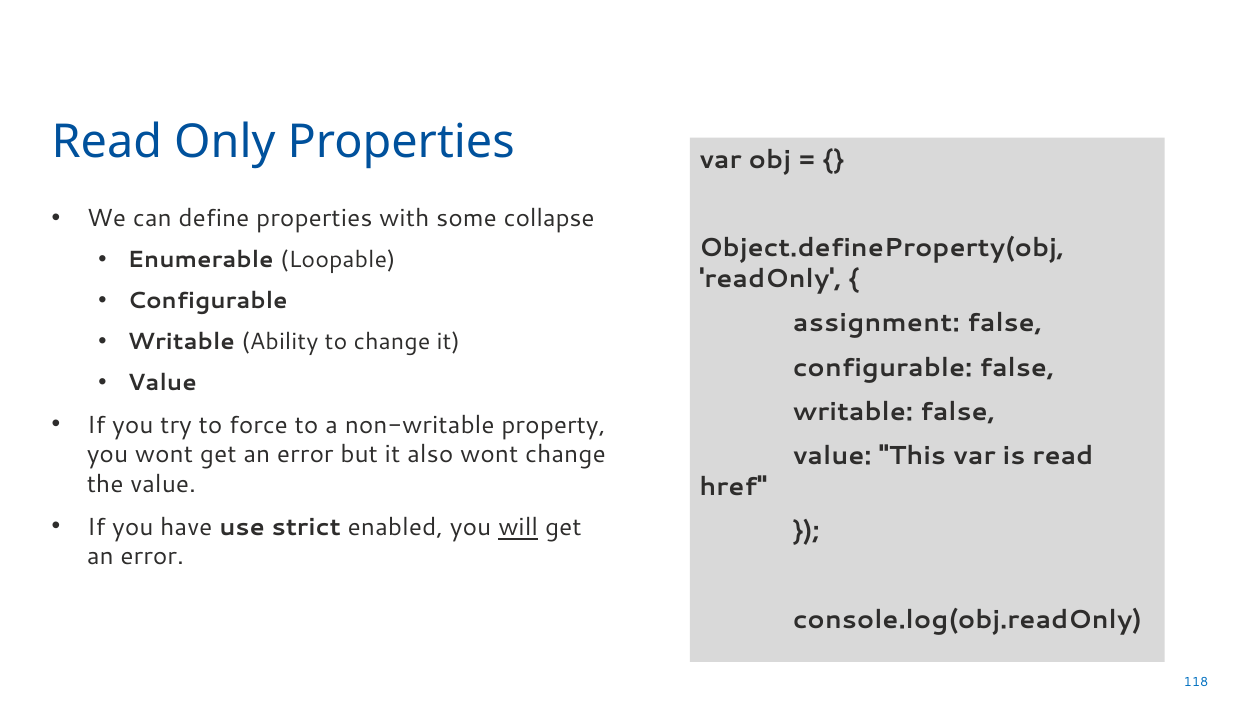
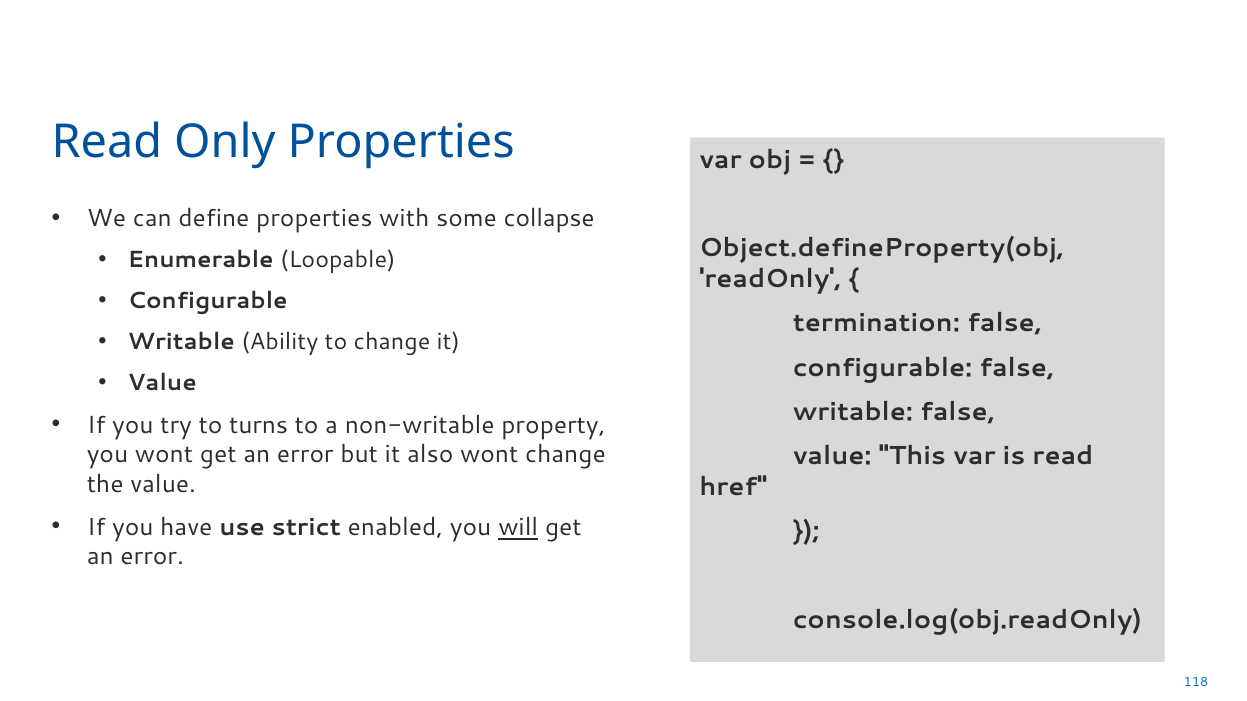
assignment: assignment -> termination (876, 324)
force: force -> turns (259, 425)
